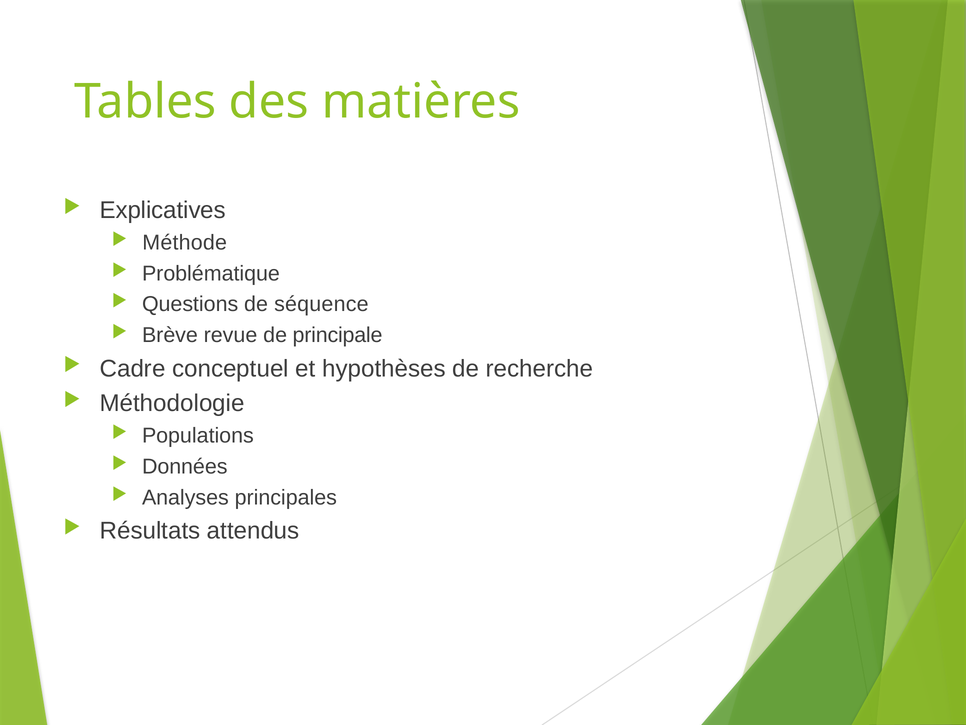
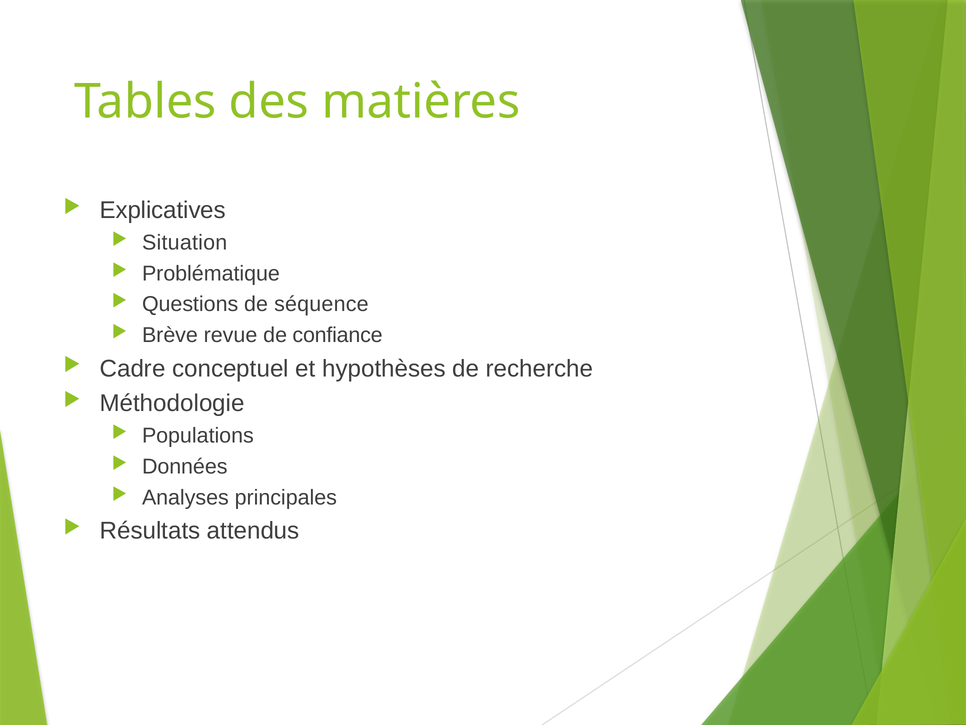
Méthode: Méthode -> Situation (185, 242)
principale: principale -> confiance (338, 335)
